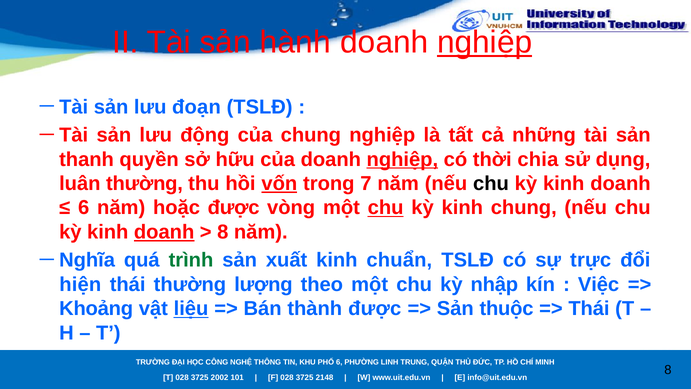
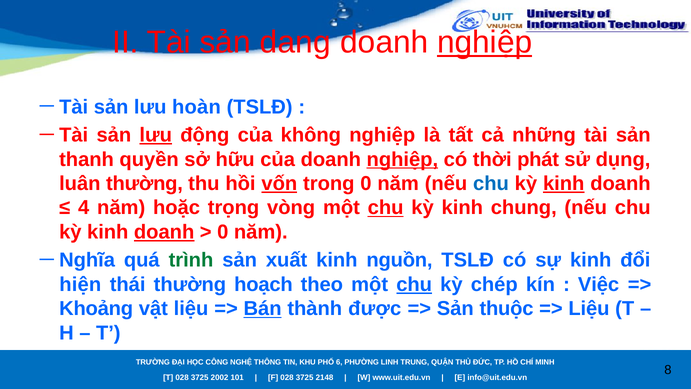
hành: hành -> dang (295, 42)
đoạn: đoạn -> hoàn (196, 107)
lưu underline: none -> present (156, 135)
của chung: chung -> không (311, 135)
chia: chia -> phát (538, 159)
trong 7: 7 -> 0 (366, 183)
chu colour: black -> blue (491, 183)
kinh underline: none -> present (564, 183)
6: 6 -> 4 (84, 208)
hoặc được: được -> trọng (234, 208)
8: 8 -> 0 (223, 232)
chuẩn: chuẩn -> nguồn (400, 260)
sự trực: trực -> kinh (591, 260)
lượng: lượng -> hoạch (263, 284)
chu underline: none -> present (414, 284)
nhập: nhập -> chép (494, 284)
liệu underline: present -> none (191, 308)
Bán underline: none -> present (263, 308)
Thái: Thái -> Liệu (589, 308)
